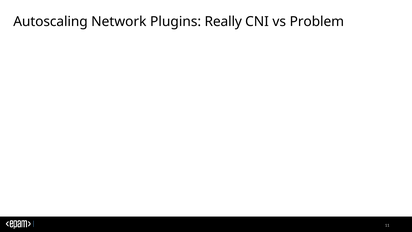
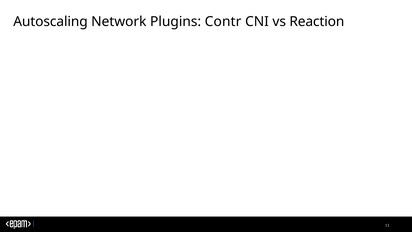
Really: Really -> Contr (223, 22)
Problem: Problem -> Reaction (317, 22)
